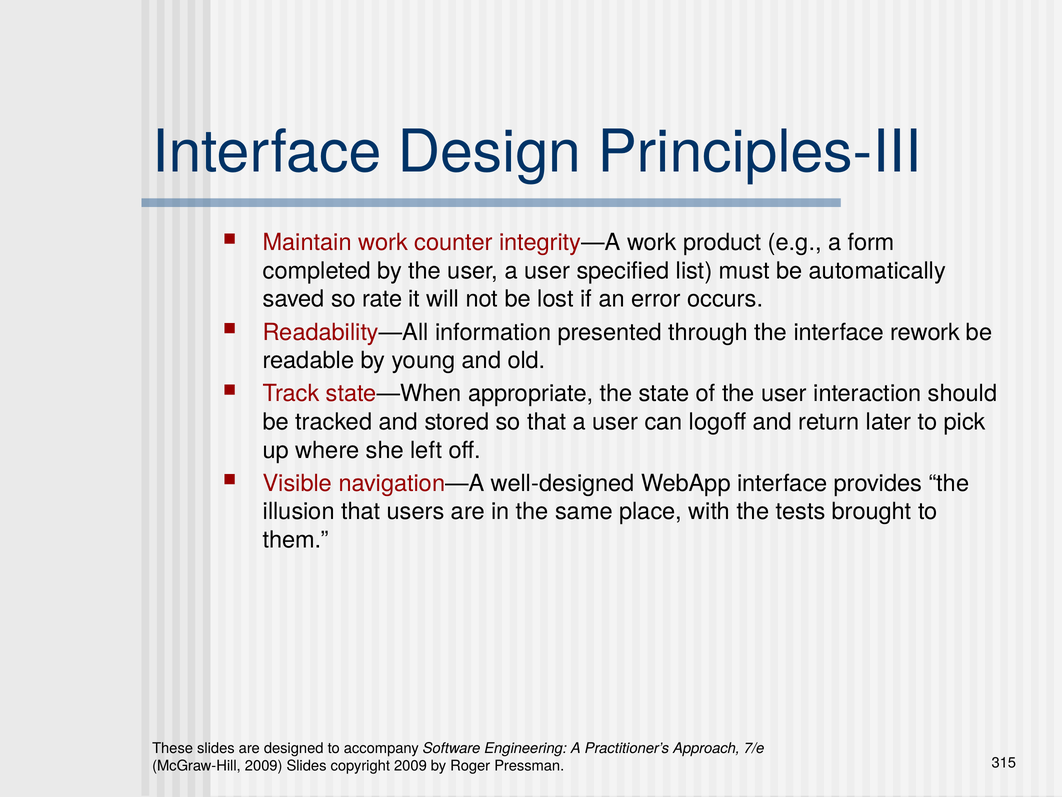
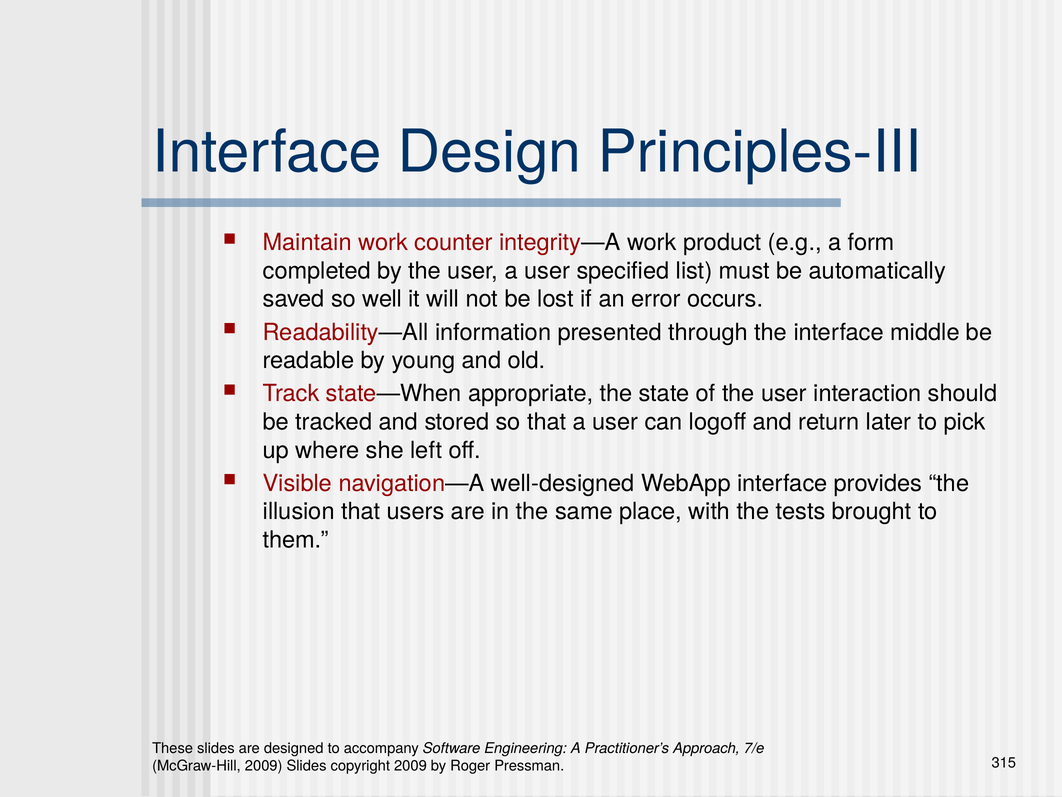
rate: rate -> well (382, 299)
rework: rework -> middle (925, 332)
